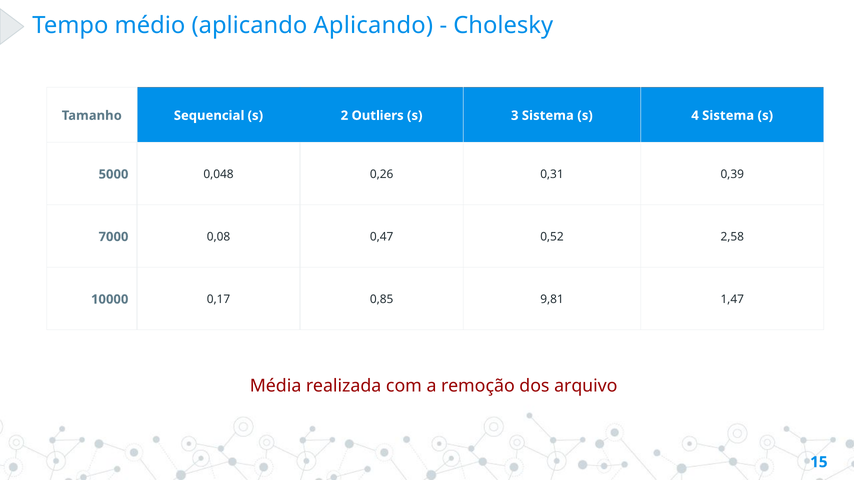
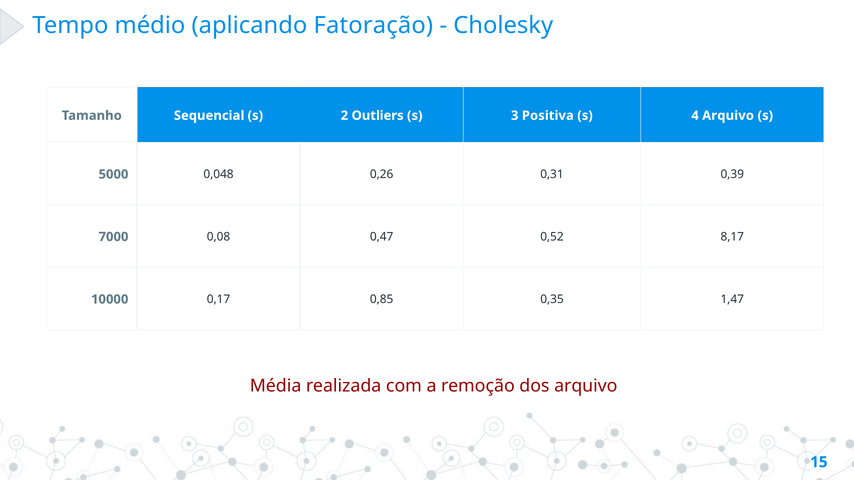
aplicando Aplicando: Aplicando -> Fatoração (373, 26)
3 Sistema: Sistema -> Positiva (548, 116)
4 Sistema: Sistema -> Arquivo (728, 116)
2,58: 2,58 -> 8,17 (732, 237)
9,81: 9,81 -> 0,35 (552, 300)
